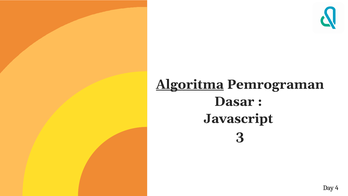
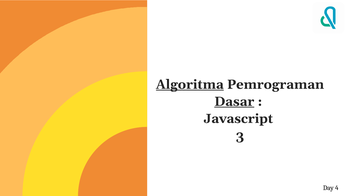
Dasar underline: none -> present (234, 101)
